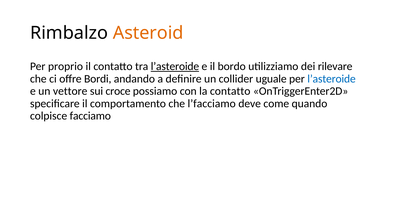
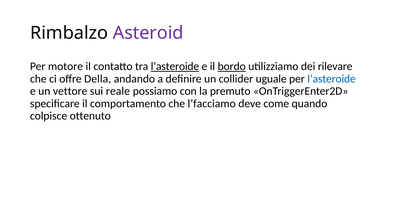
Asteroid colour: orange -> purple (148, 33)
proprio: proprio -> motore (65, 67)
bordo underline: none -> present (232, 67)
Bordi: Bordi -> Della (98, 79)
croce: croce -> reale (118, 91)
la contatto: contatto -> premuto (230, 91)
facciamo: facciamo -> ottenuto (90, 116)
